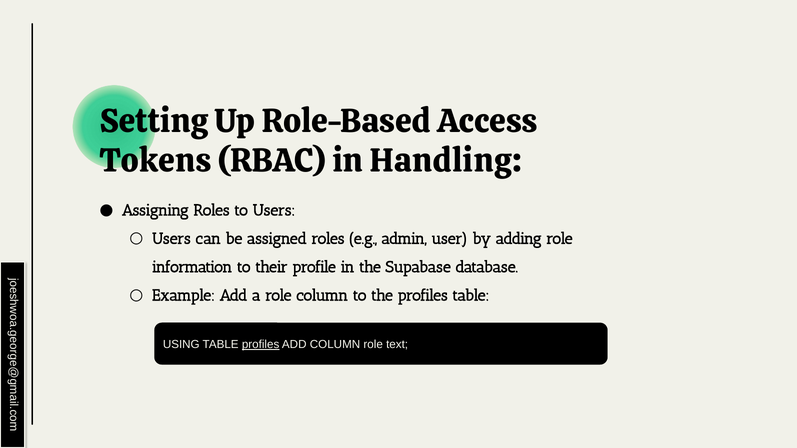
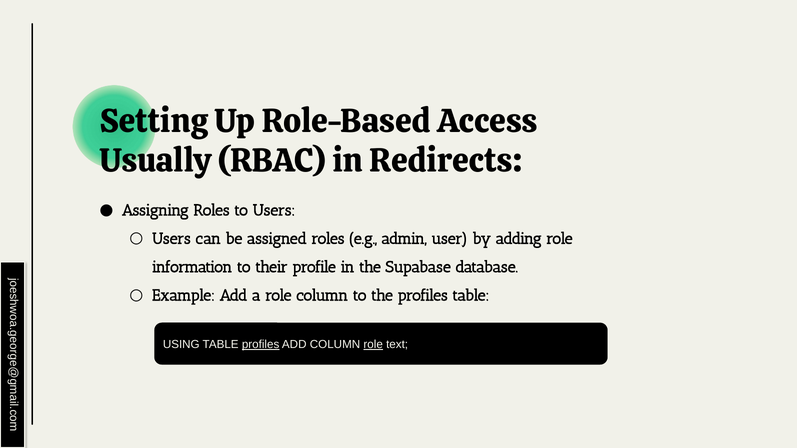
Tokens: Tokens -> Usually (156, 161)
Handling: Handling -> Redirects (446, 161)
role underline: none -> present (373, 345)
